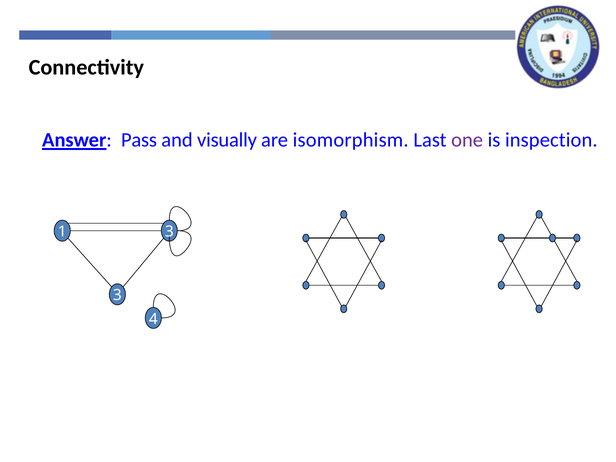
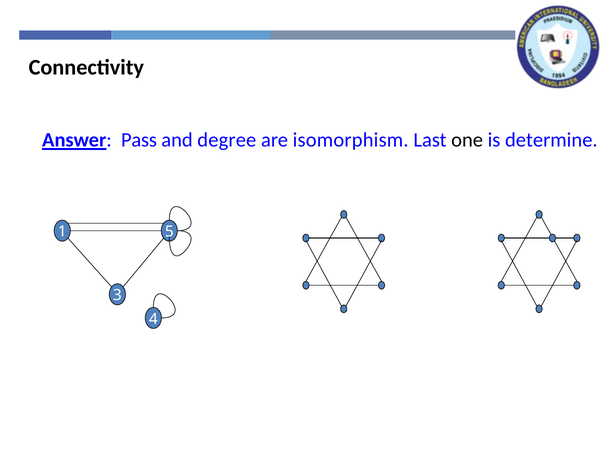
visually: visually -> degree (227, 140)
one colour: purple -> black (467, 140)
inspection: inspection -> determine (551, 140)
1 3: 3 -> 5 (169, 232)
